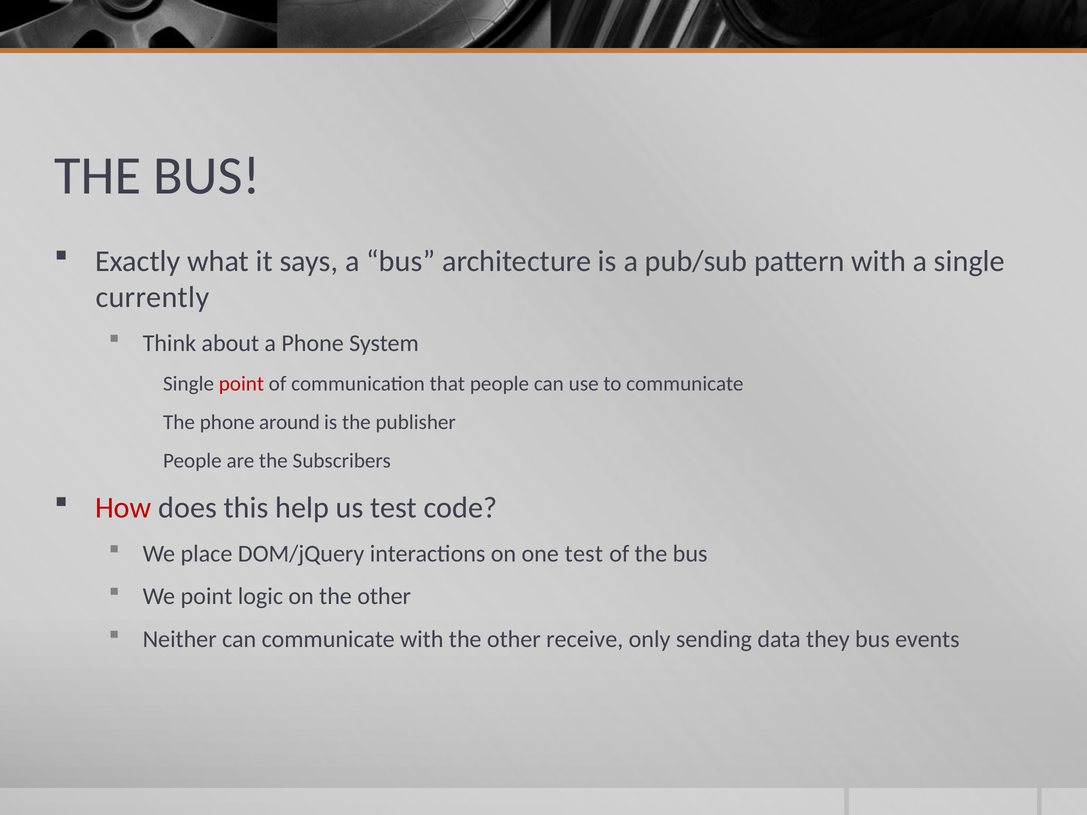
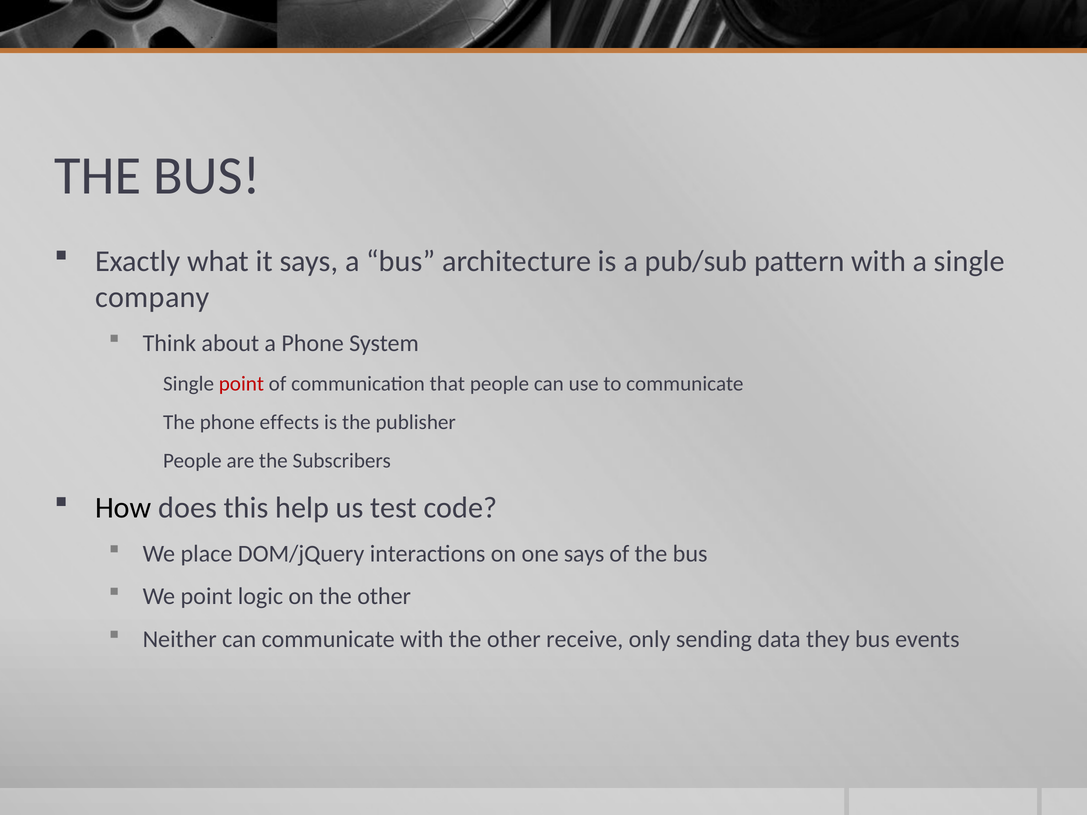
currently: currently -> company (152, 297)
around: around -> effects (289, 422)
How colour: red -> black (123, 508)
one test: test -> says (584, 554)
